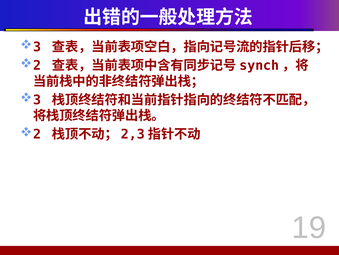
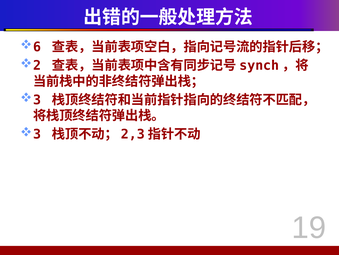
3: 3 -> 6 (37, 47)
2: 2 -> 3 (37, 134)
